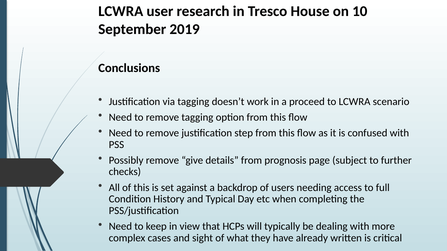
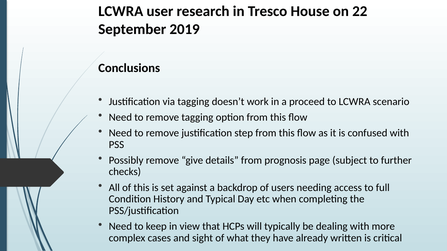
10: 10 -> 22 (360, 11)
